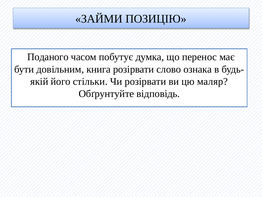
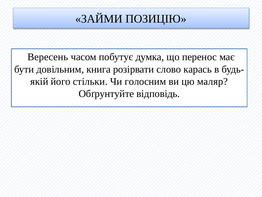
Поданого: Поданого -> Вересень (48, 57)
ознака: ознака -> карась (198, 69)
Чи розірвати: розірвати -> голосним (145, 81)
